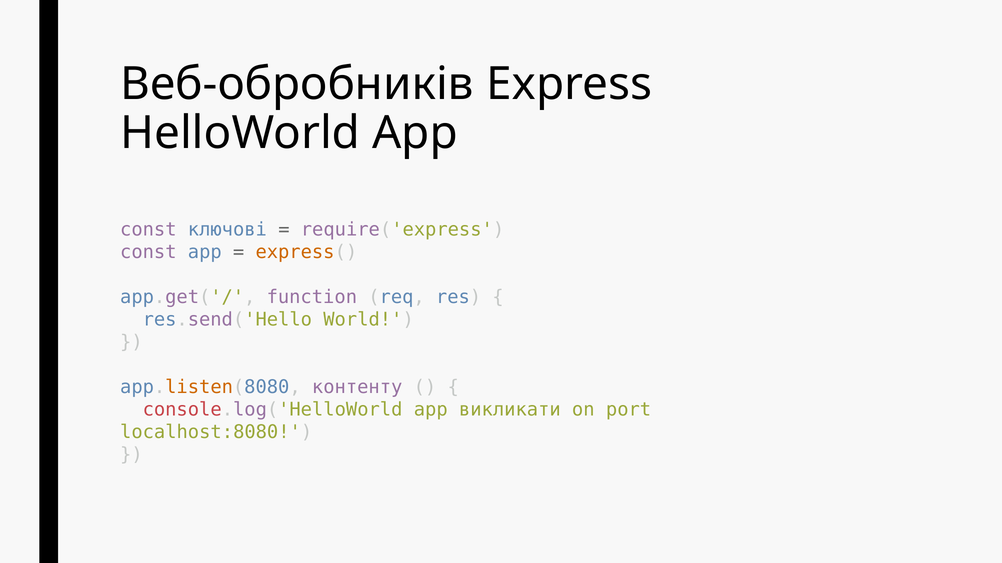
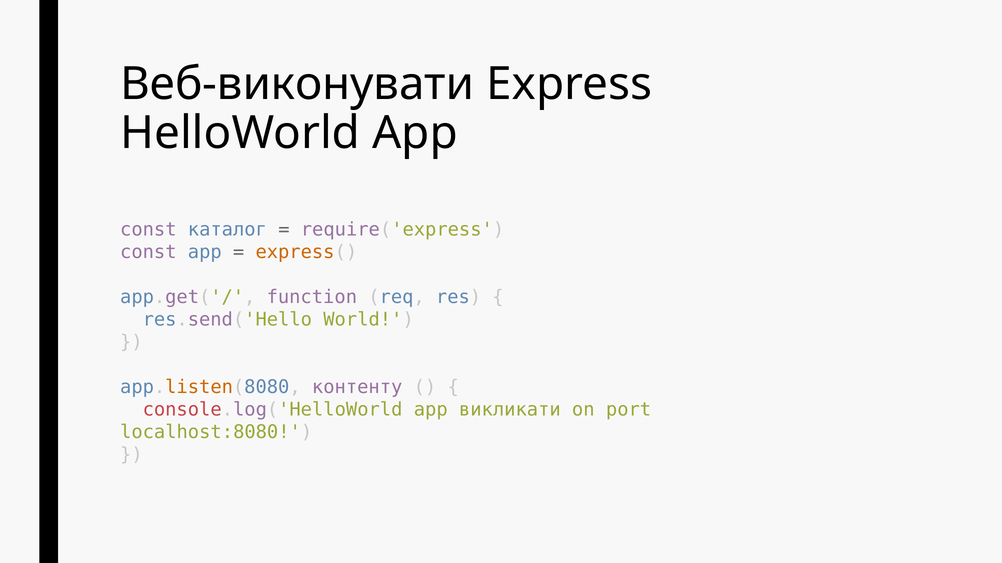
Веб-обробників: Веб-обробників -> Веб-виконувати (297, 84)
ключові: ключові -> каталог (227, 230)
